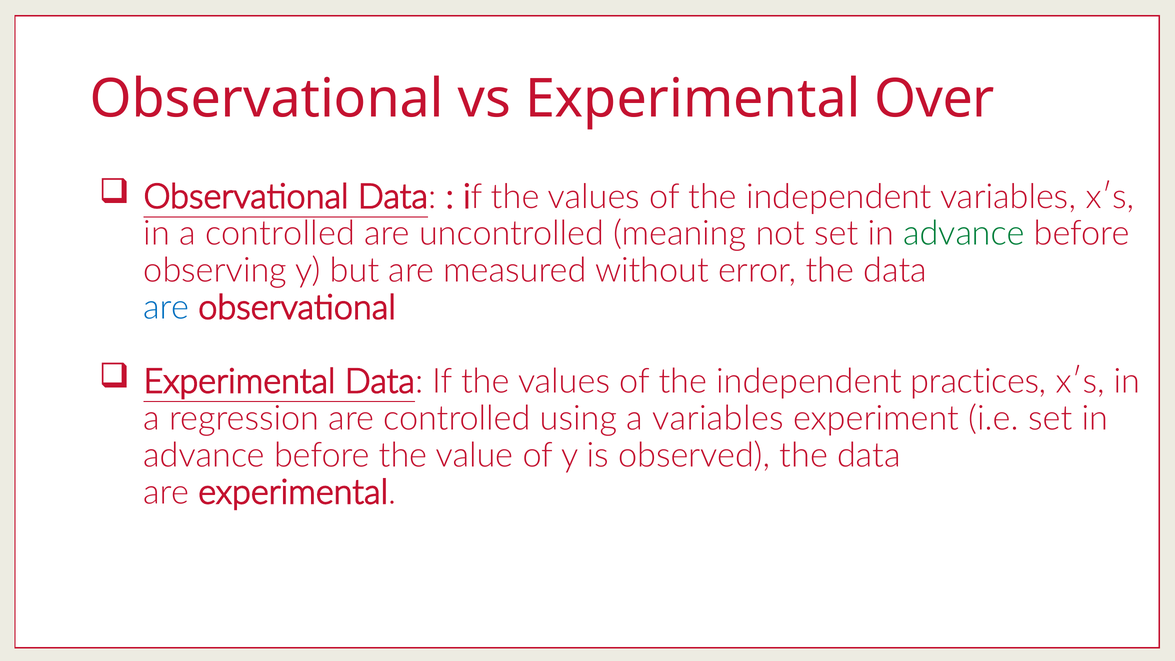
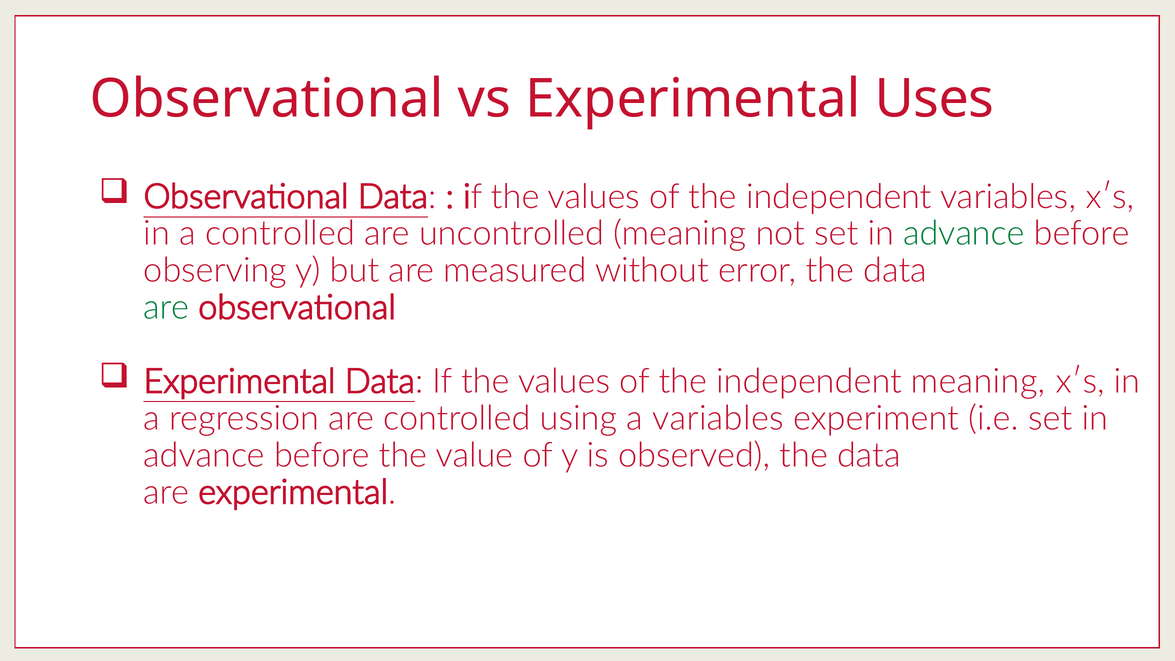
Over: Over -> Uses (934, 99)
are colour: blue -> green (166, 308)
independent practices: practices -> meaning (978, 381)
